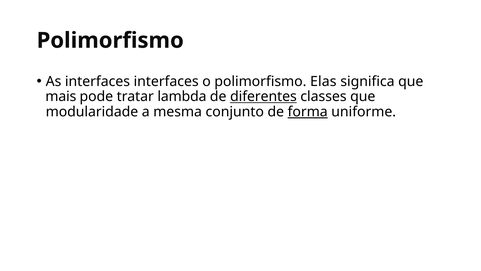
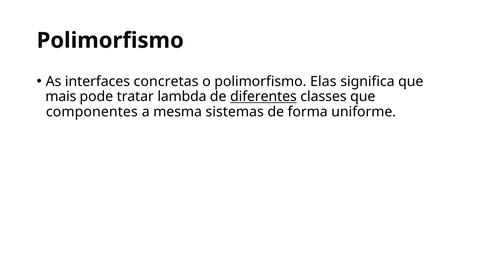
interfaces interfaces: interfaces -> concretas (166, 81)
modularidade: modularidade -> componentes (92, 112)
conjunto: conjunto -> sistemas (235, 112)
forma underline: present -> none (308, 112)
